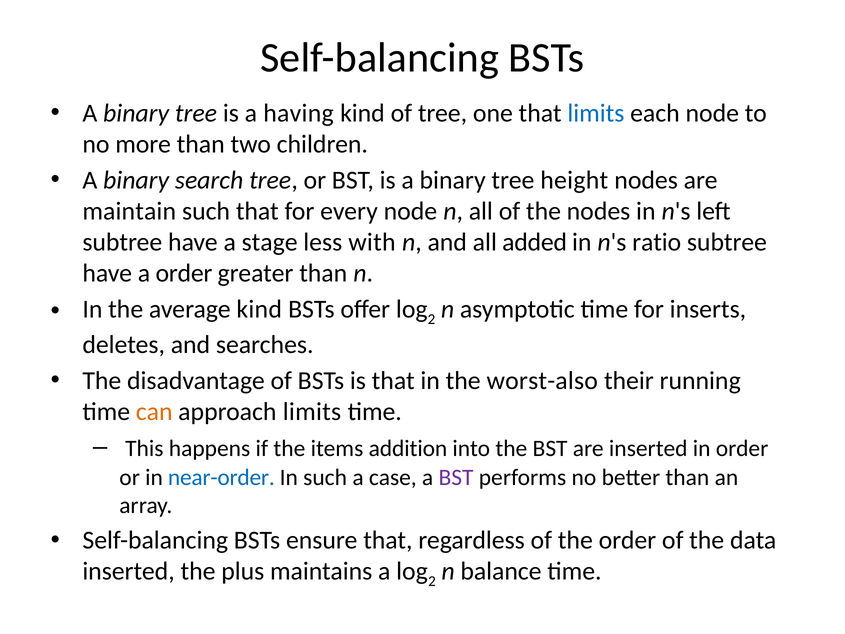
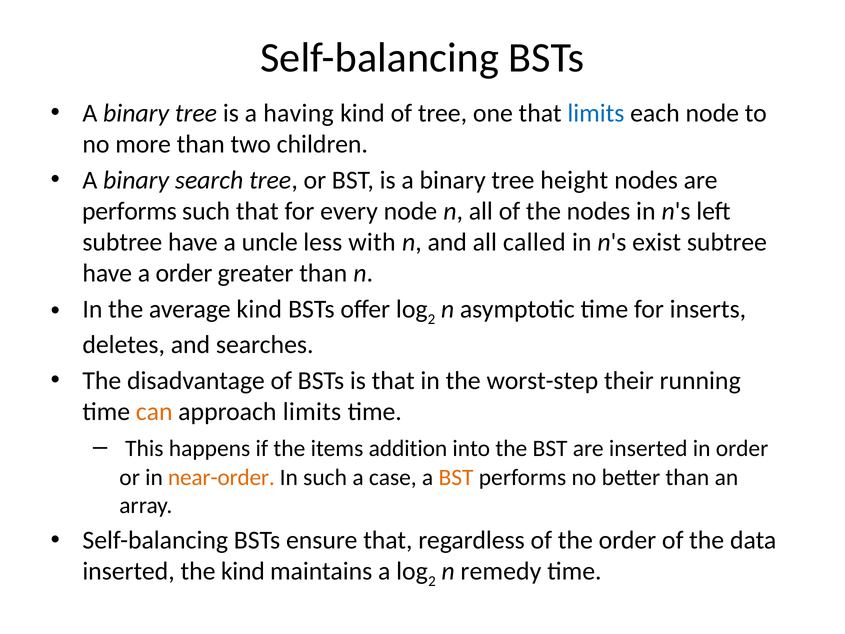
maintain: maintain -> performs (129, 211)
stage: stage -> uncle (270, 242)
added: added -> called (534, 242)
ratio: ratio -> exist (657, 242)
worst-also: worst-also -> worst-step (542, 381)
near-order colour: blue -> orange (221, 477)
BST colour: purple -> orange (456, 477)
the plus: plus -> kind (243, 571)
balance: balance -> remedy (501, 571)
